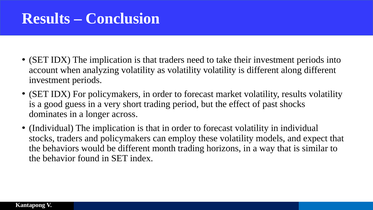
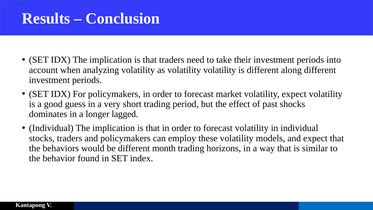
volatility results: results -> expect (294, 94)
across: across -> lagged (125, 114)
